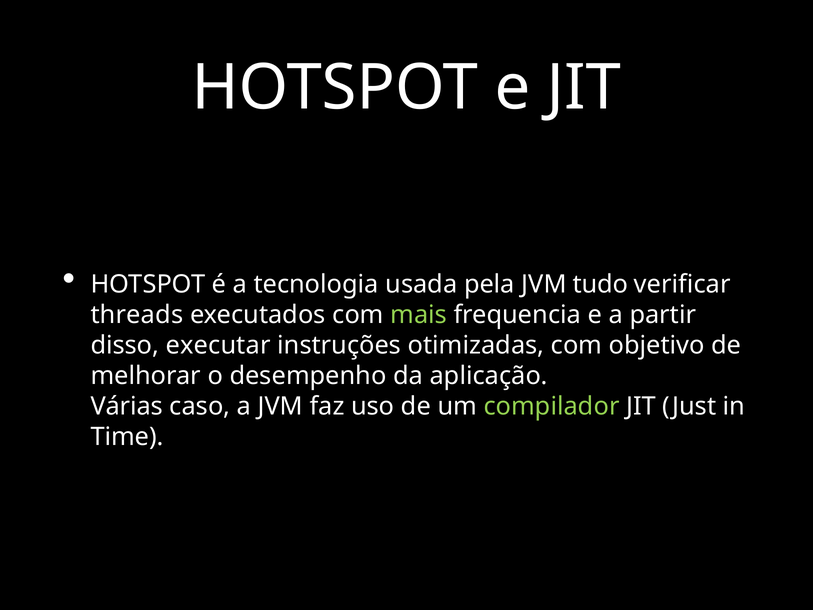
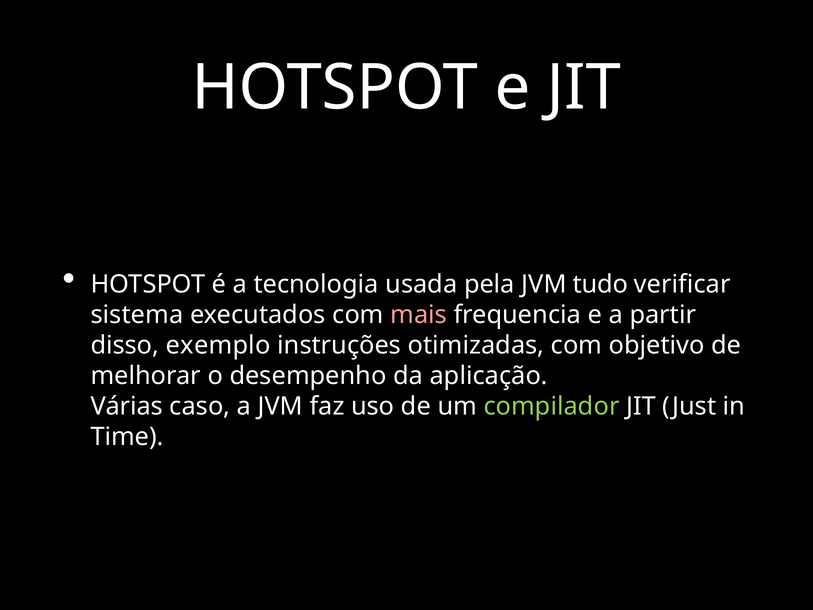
threads: threads -> sistema (137, 315)
mais colour: light green -> pink (419, 315)
executar: executar -> exemplo (218, 345)
